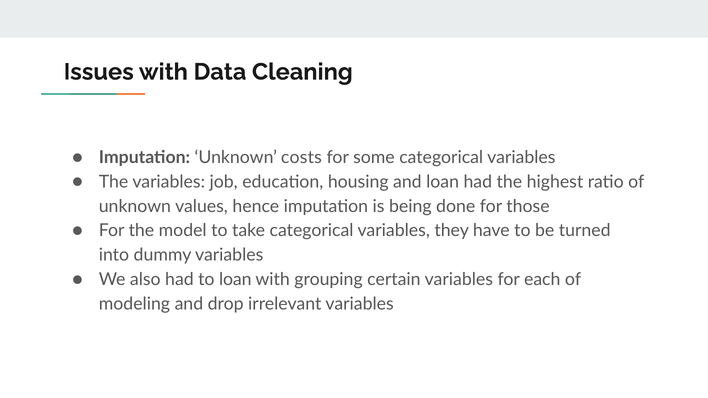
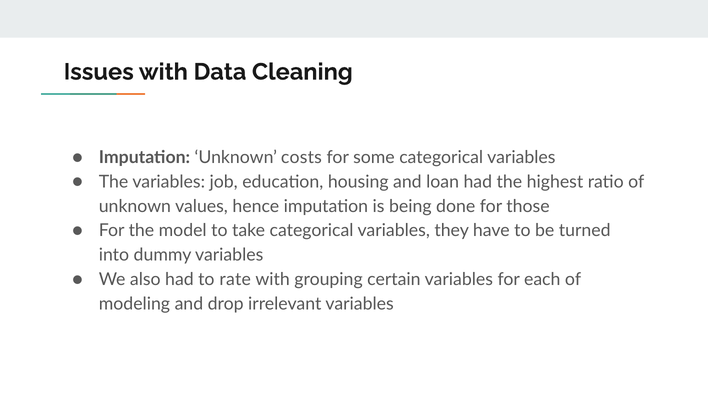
to loan: loan -> rate (235, 280)
